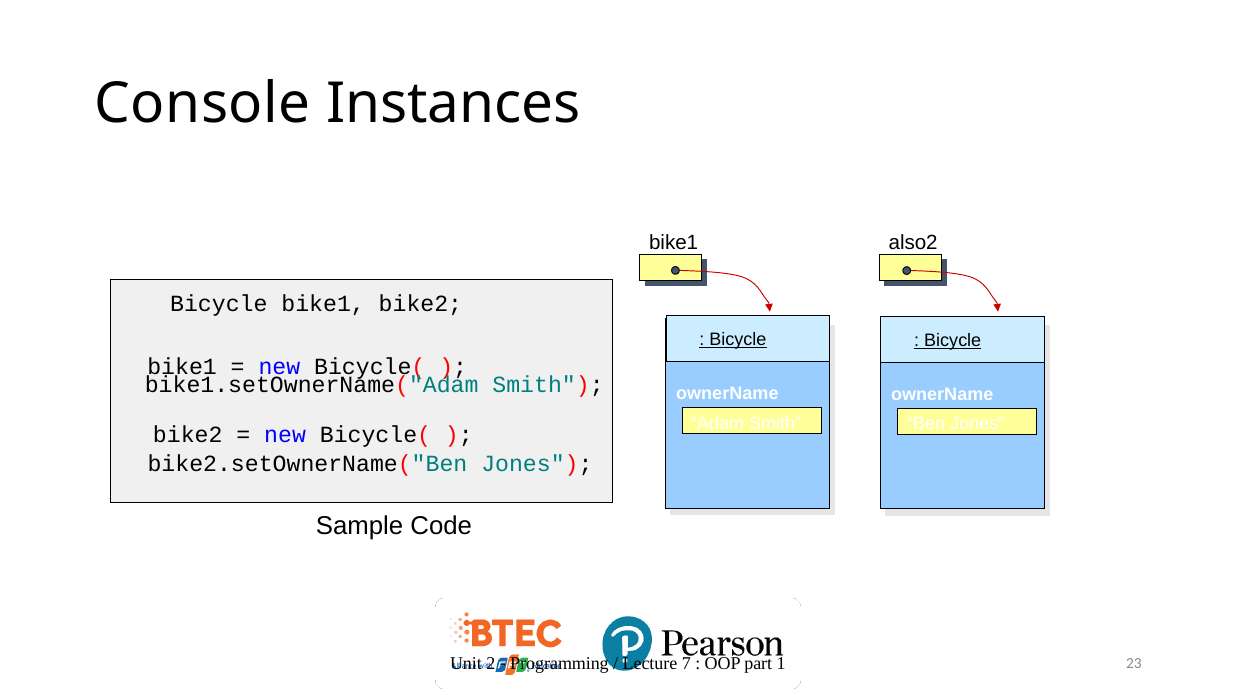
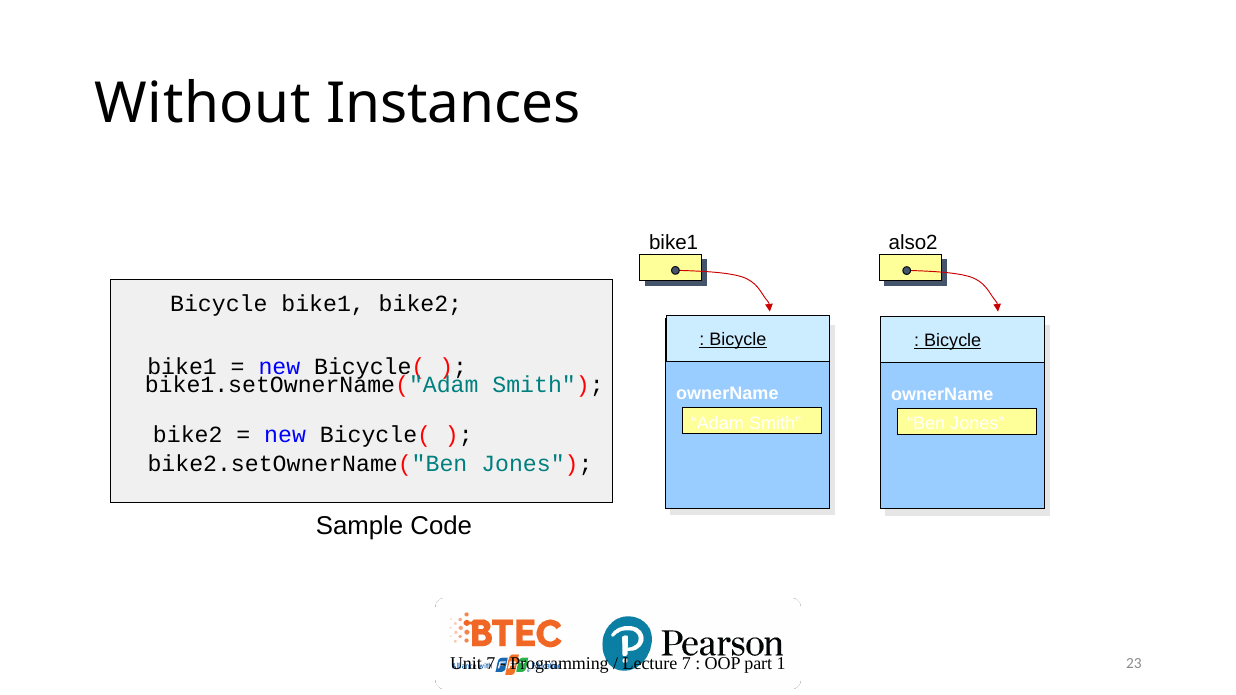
Console: Console -> Without (203, 104)
Unit 2: 2 -> 7 (491, 664)
